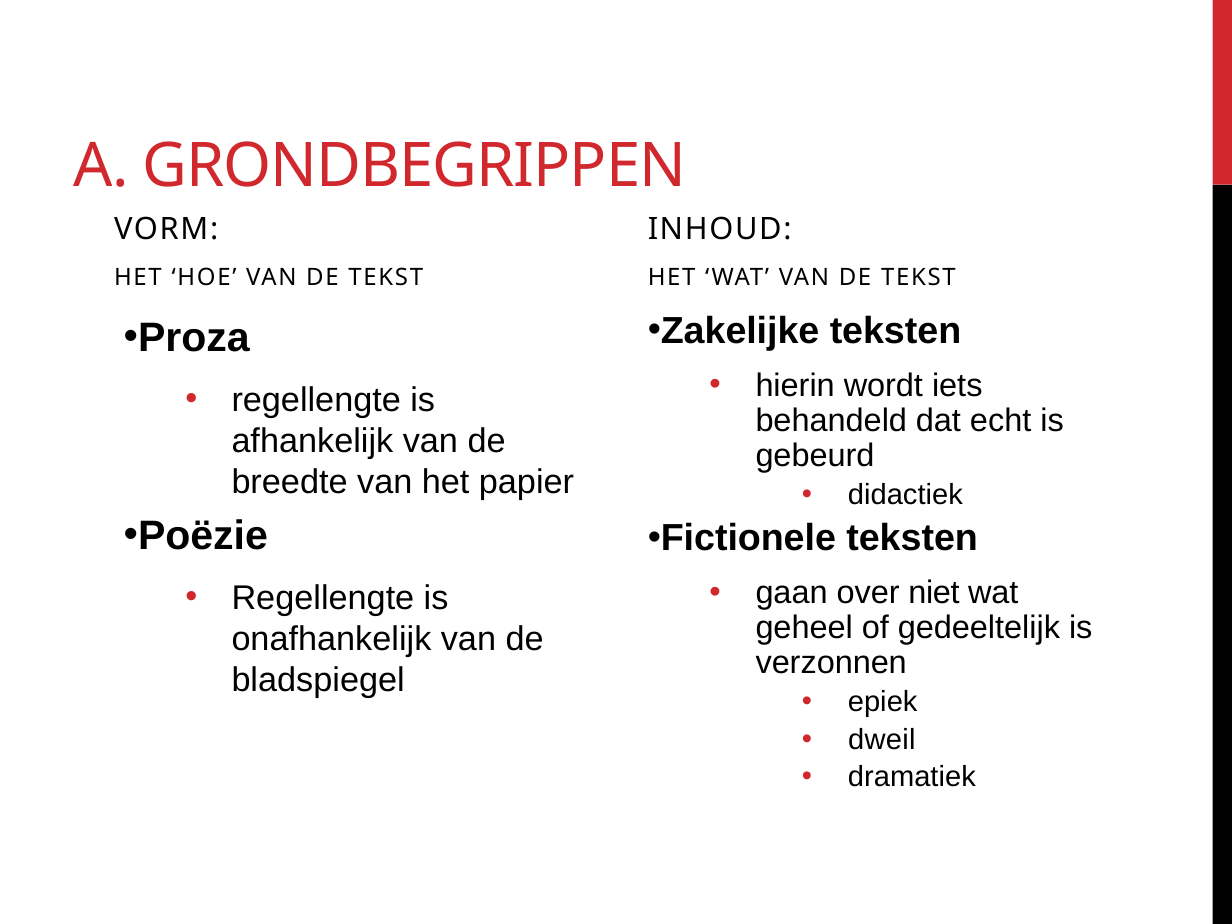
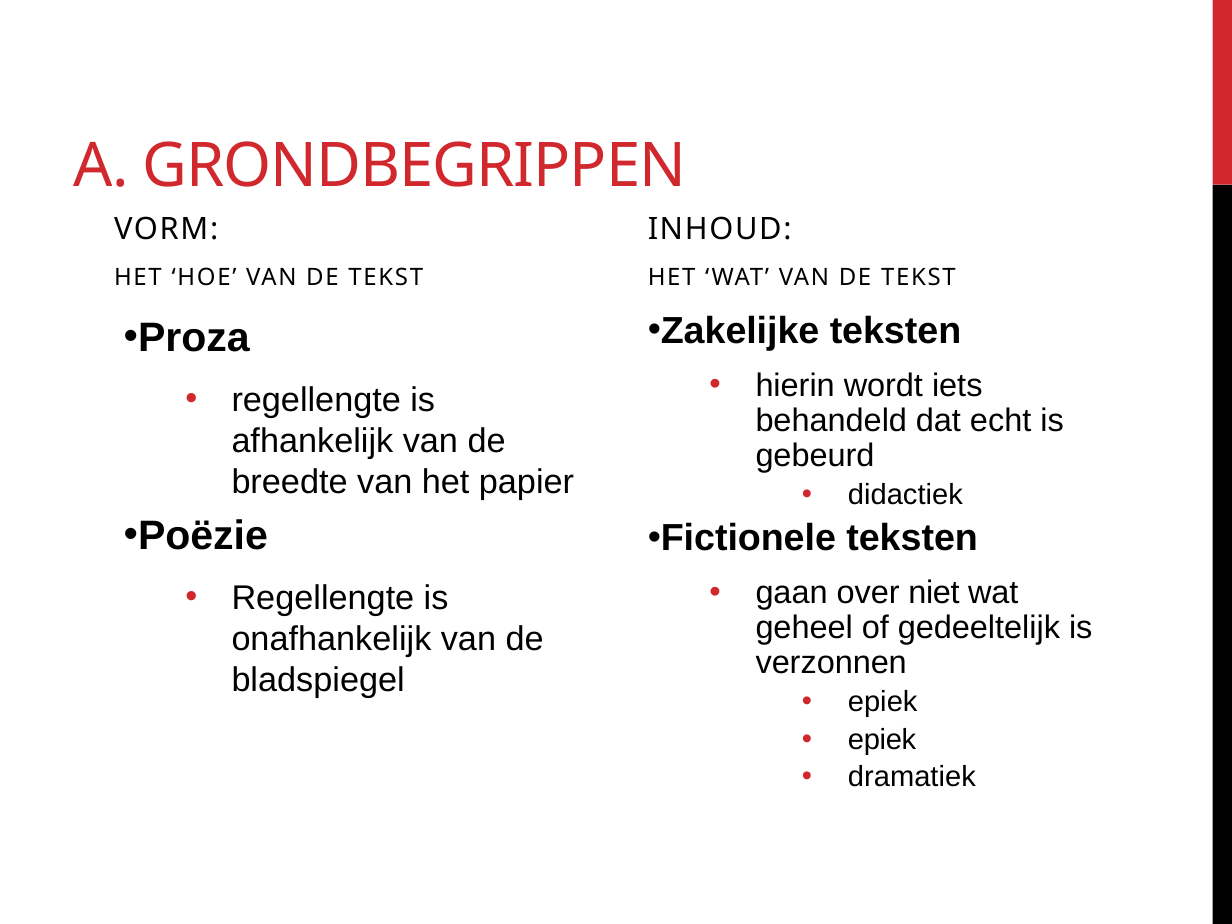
dweil: dweil -> epiek (882, 739)
